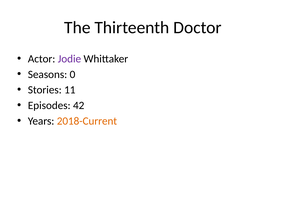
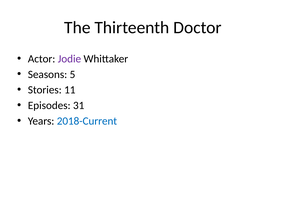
0: 0 -> 5 (72, 75)
42: 42 -> 31 (79, 106)
2018-Current colour: orange -> blue (87, 121)
